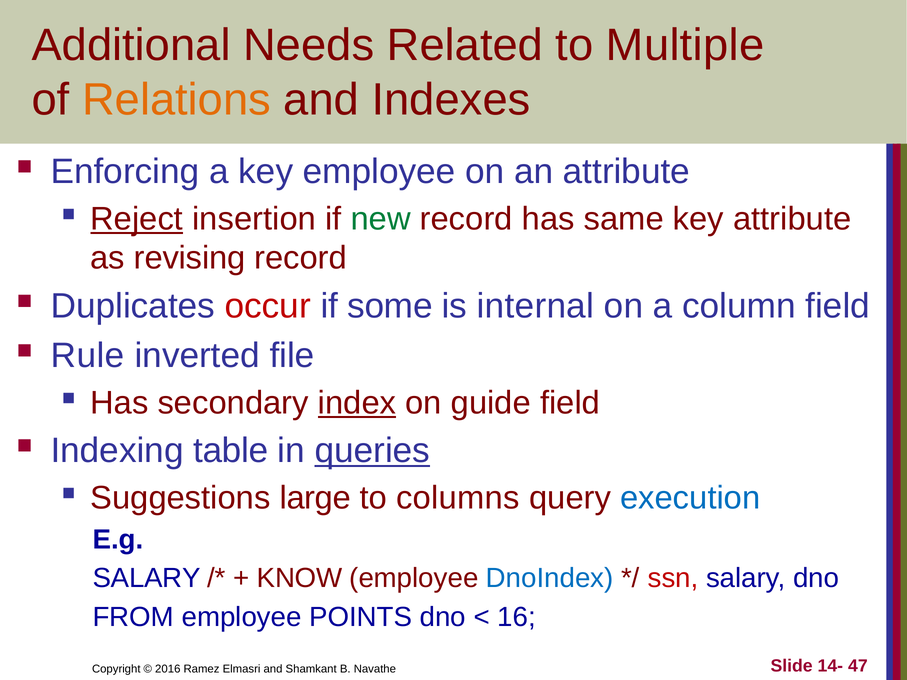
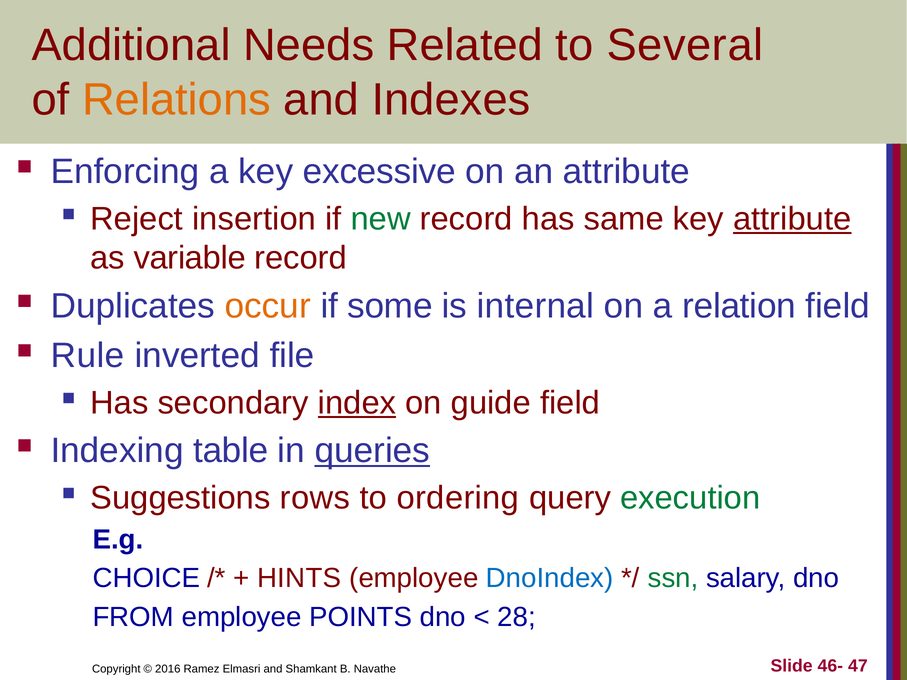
Multiple: Multiple -> Several (685, 45)
key employee: employee -> excessive (379, 172)
Reject underline: present -> none (137, 219)
attribute underline: none -> present (792, 219)
revising: revising -> variable (190, 258)
occur colour: red -> orange (268, 306)
column: column -> relation (739, 306)
large: large -> rows (315, 498)
columns: columns -> ordering (458, 498)
execution colour: blue -> green (690, 498)
SALARY: SALARY -> CHOICE (146, 578)
KNOW: KNOW -> HINTS (299, 578)
ssn colour: red -> green (673, 578)
16: 16 -> 28 (517, 617)
14-: 14- -> 46- (830, 666)
